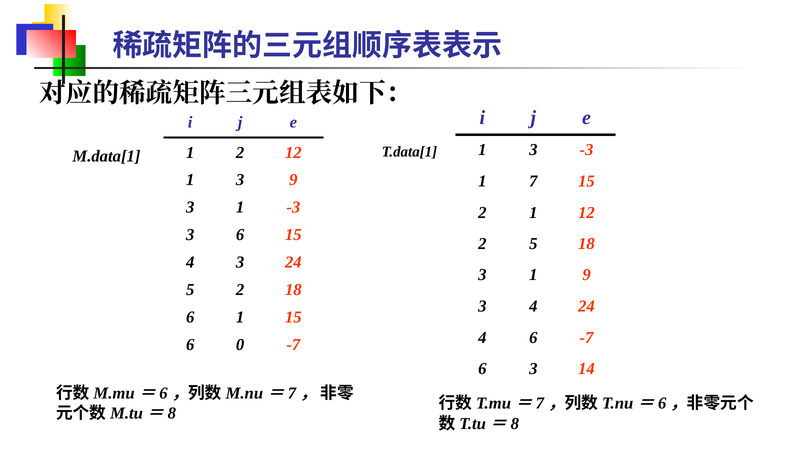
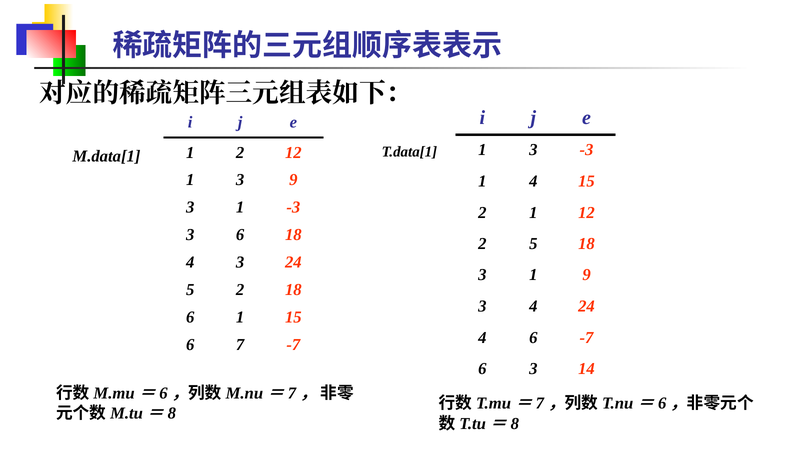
1 7: 7 -> 4 (533, 181)
6 15: 15 -> 18 (293, 235)
0: 0 -> 7 (240, 344)
